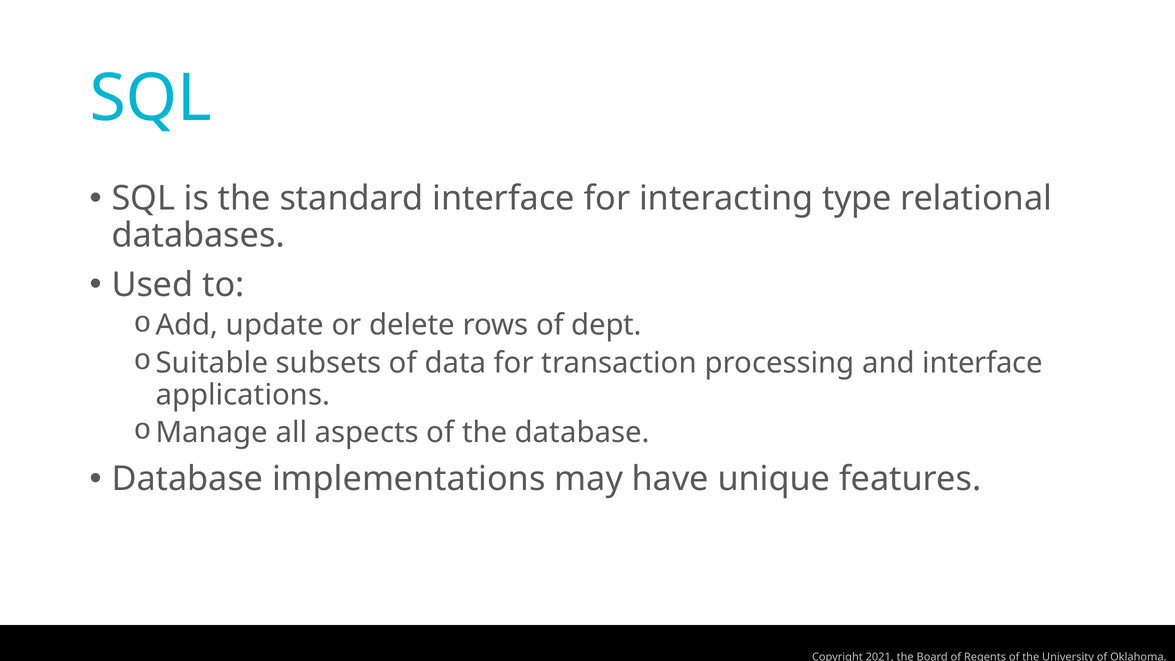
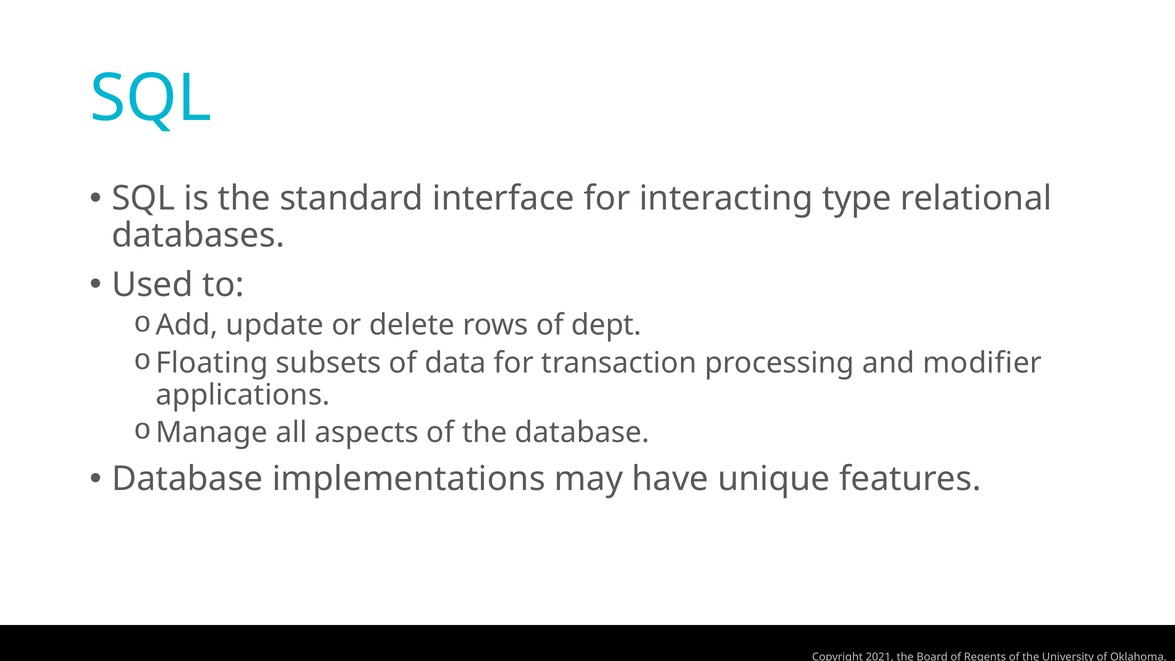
Suitable: Suitable -> Floating (212, 363)
and interface: interface -> modifier (982, 363)
